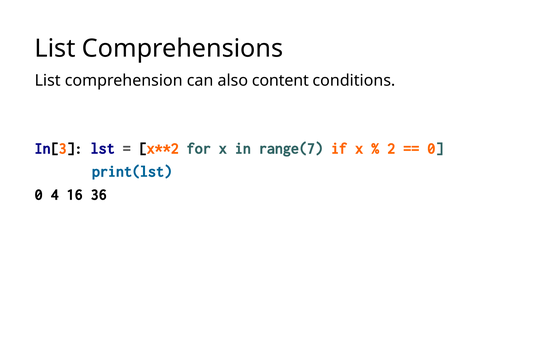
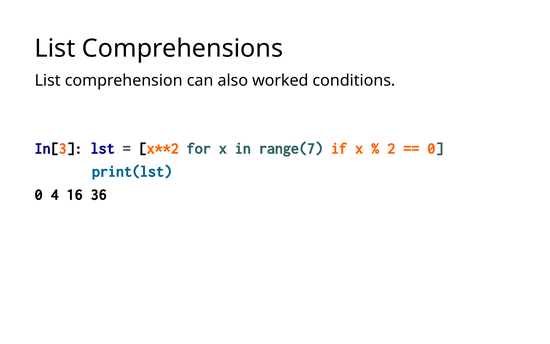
content: content -> worked (280, 81)
